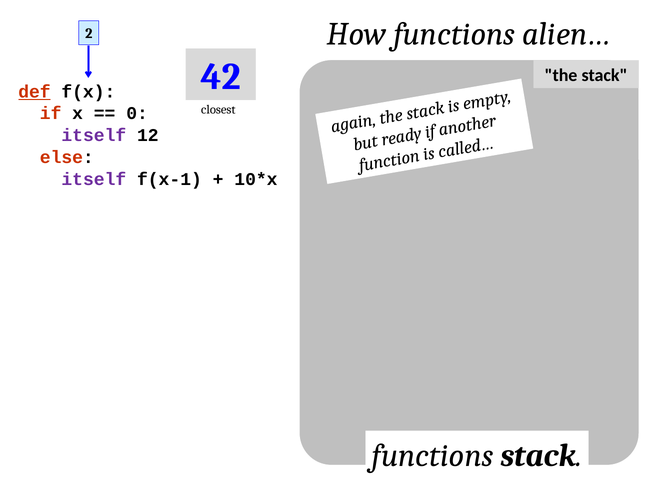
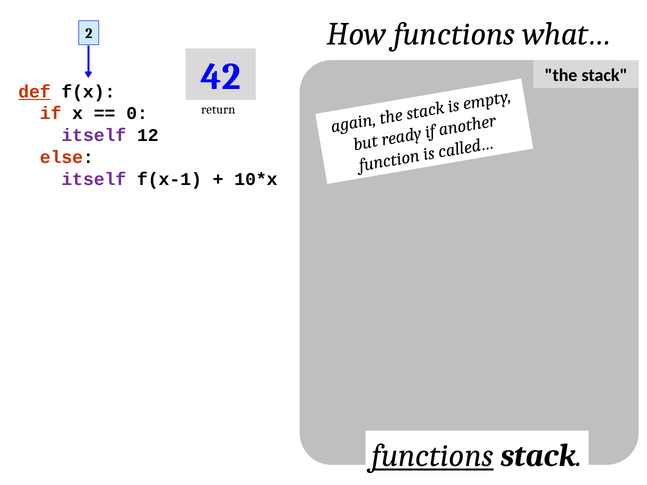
alien…: alien… -> what… (567, 34)
closest: closest -> return (218, 110)
functions underline: none -> present (433, 456)
